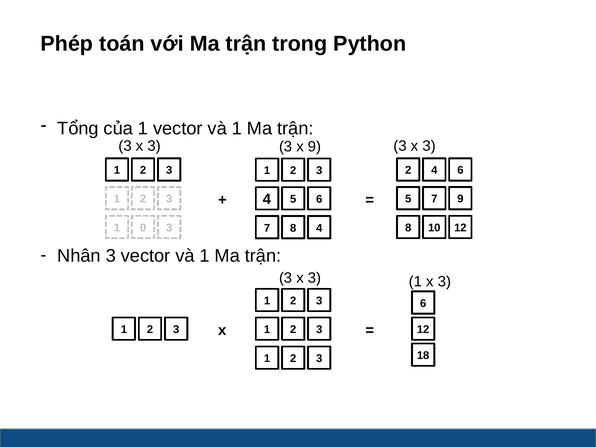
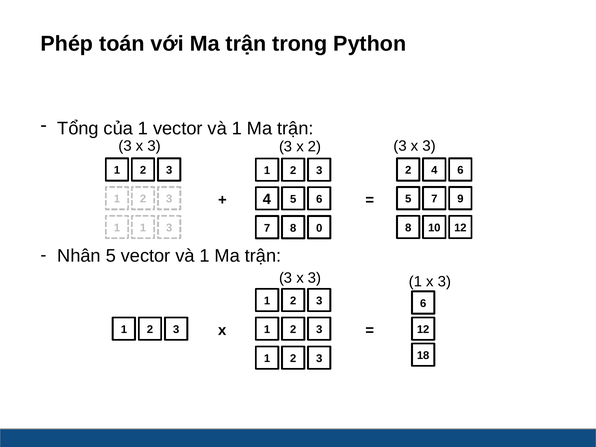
x 9: 9 -> 2 (315, 147)
1 0: 0 -> 1 (143, 228)
8 4: 4 -> 0 (319, 228)
Nhân 3: 3 -> 5 (111, 256)
